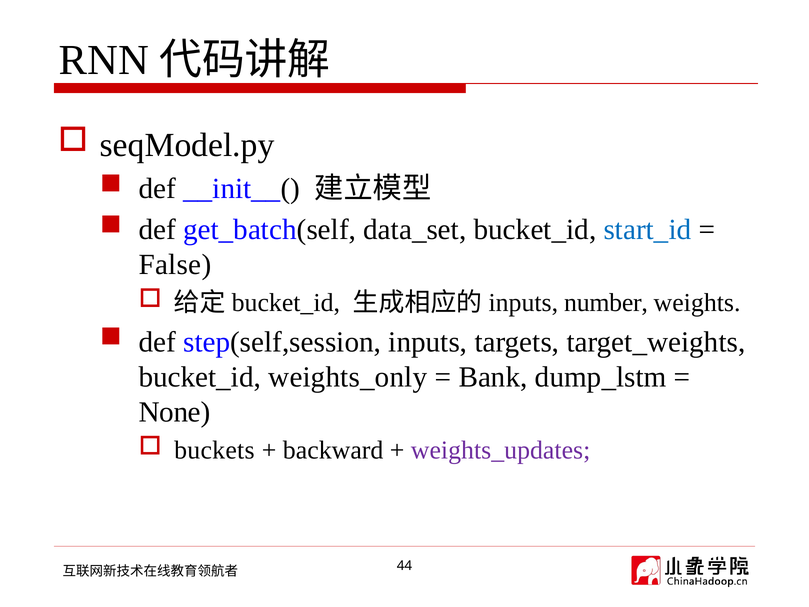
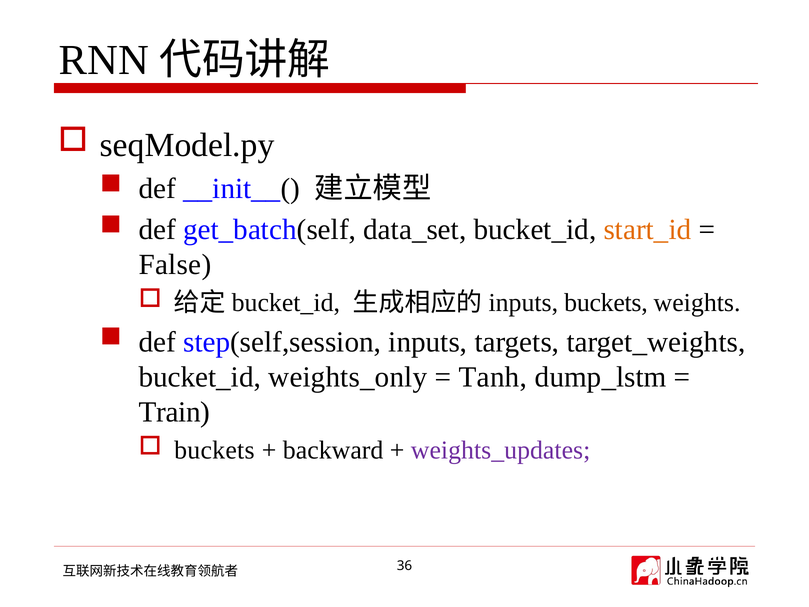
start_id colour: blue -> orange (647, 230)
number: number -> buckets (606, 303)
Bank: Bank -> Tanh (493, 377)
None: None -> Train (174, 412)
44: 44 -> 36 (404, 566)
